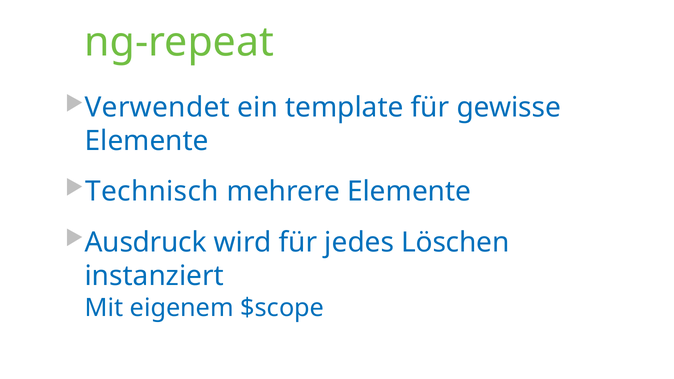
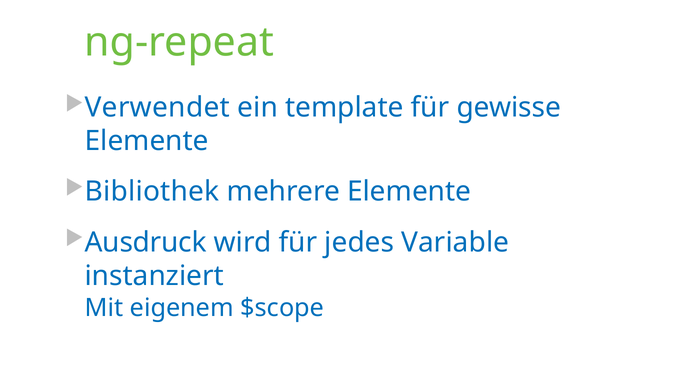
Technisch: Technisch -> Bibliothek (152, 192)
Löschen: Löschen -> Variable (455, 242)
